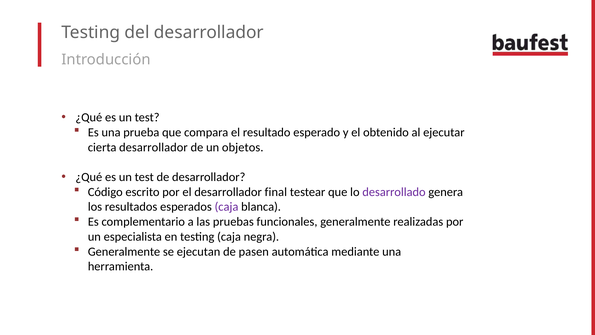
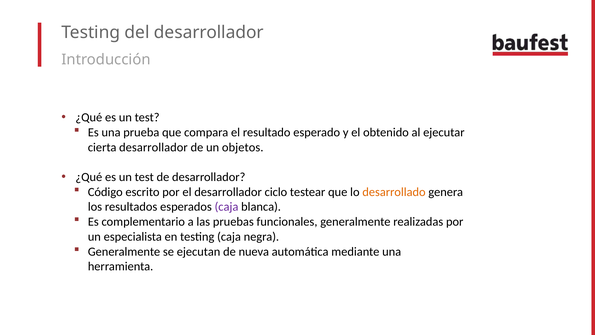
final: final -> ciclo (276, 192)
desarrollado colour: purple -> orange (394, 192)
pasen: pasen -> nueva (254, 251)
